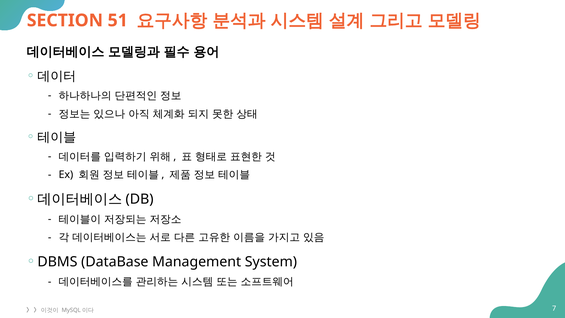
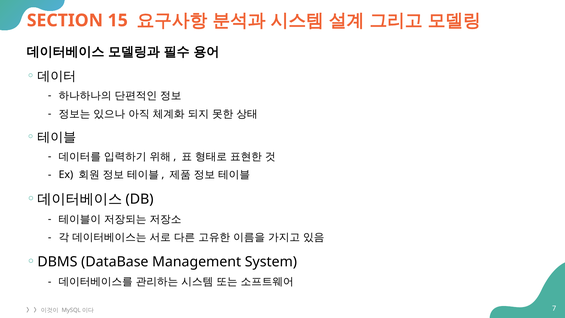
51: 51 -> 15 (118, 20)
